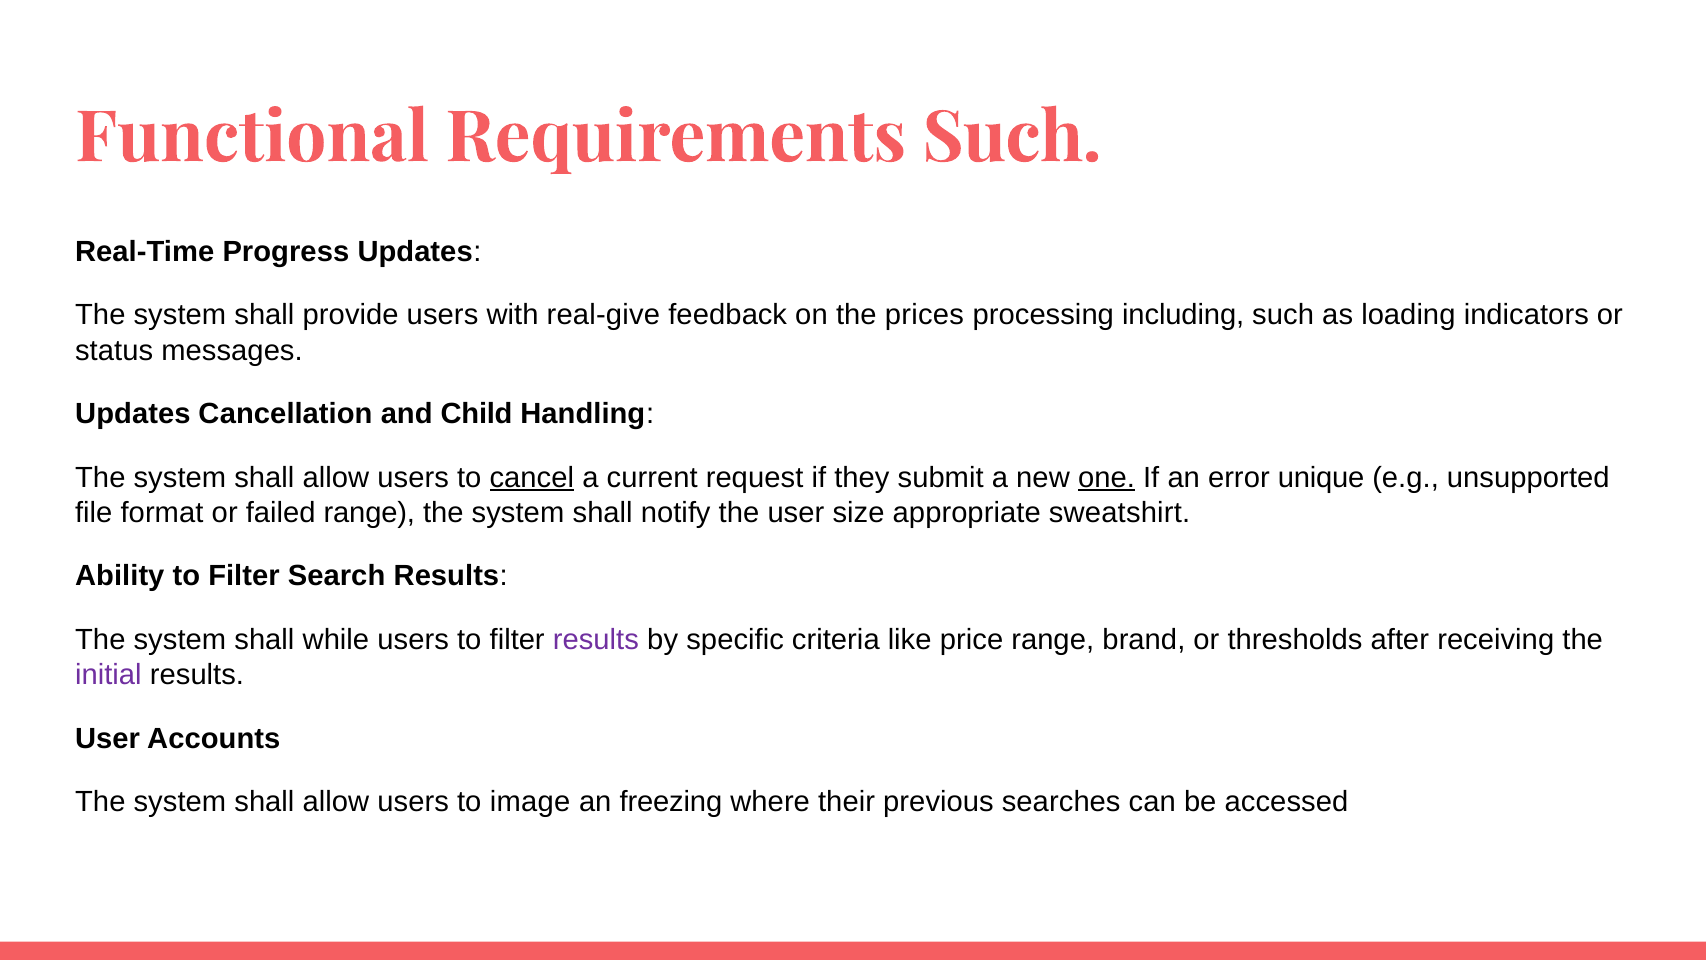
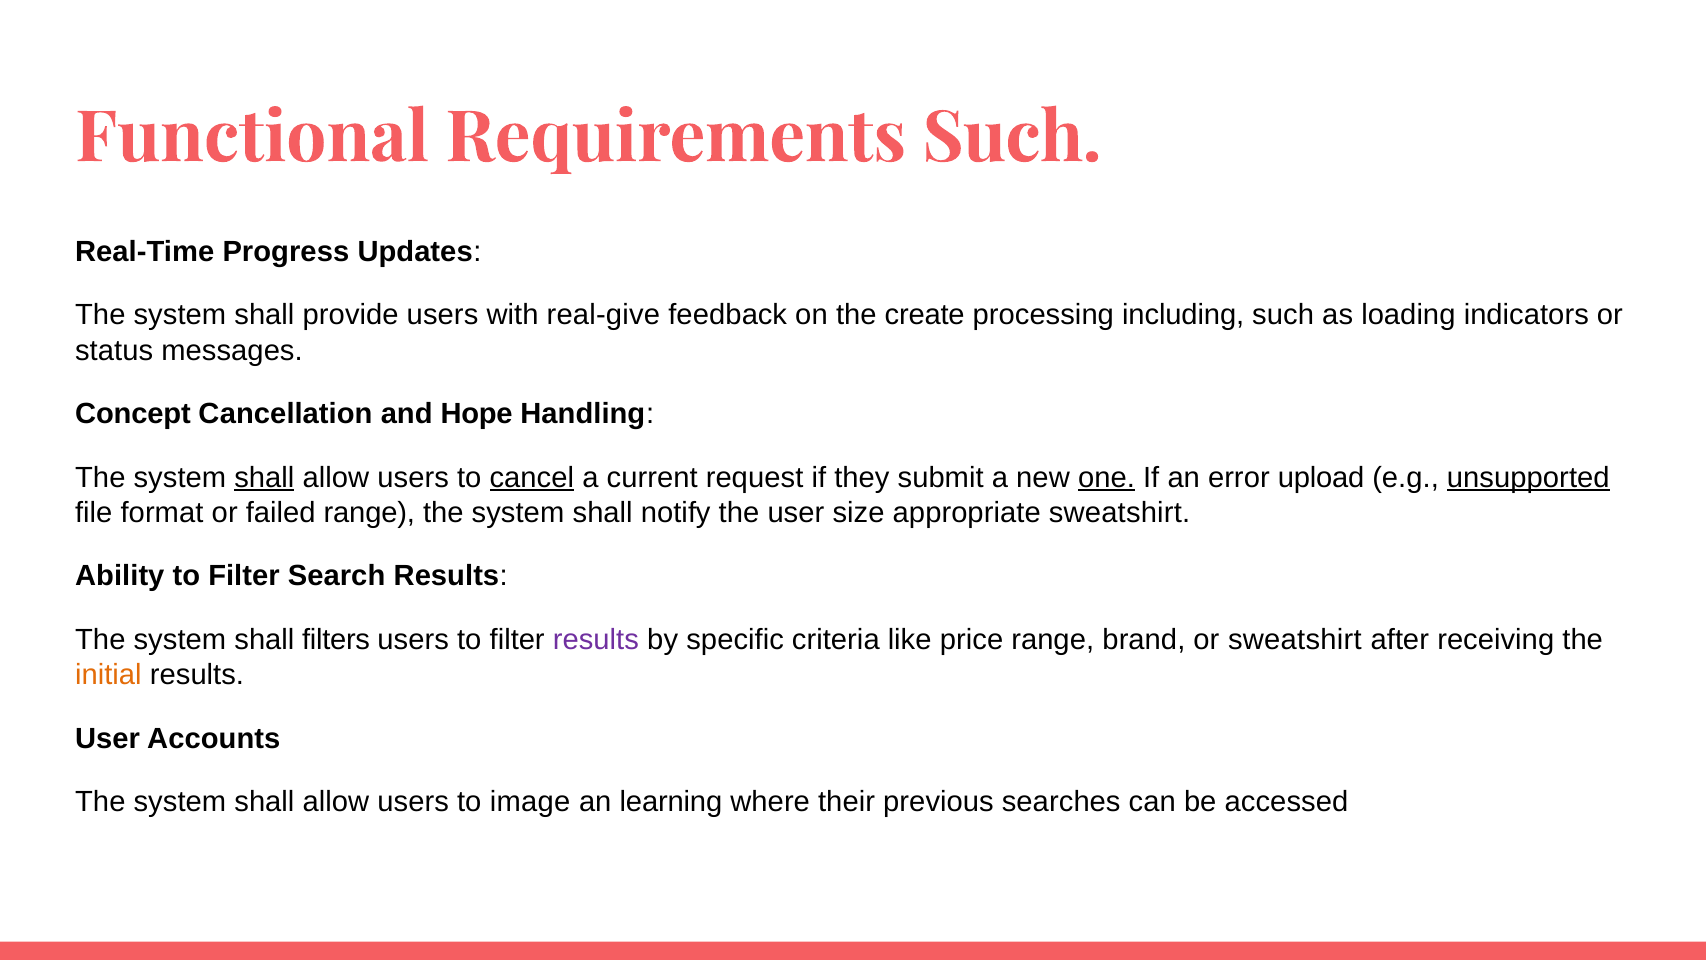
prices: prices -> create (925, 315)
Updates: Updates -> Concept (133, 414)
Child: Child -> Hope (477, 414)
shall underline: none -> present (264, 477)
unique: unique -> upload (1321, 477)
unsupported underline: none -> present (1528, 477)
while: while -> filters (336, 640)
or thresholds: thresholds -> sweatshirt (1295, 640)
initial colour: purple -> orange (108, 675)
freezing: freezing -> learning (671, 802)
